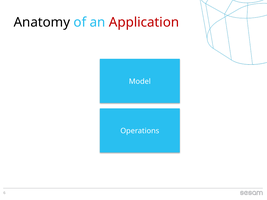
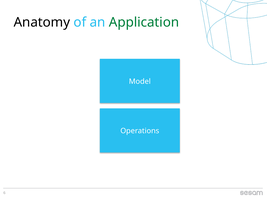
Application colour: red -> green (144, 22)
